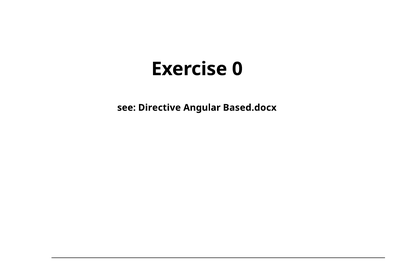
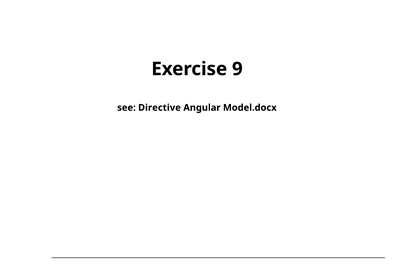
0: 0 -> 9 (237, 69)
Based.docx: Based.docx -> Model.docx (250, 108)
